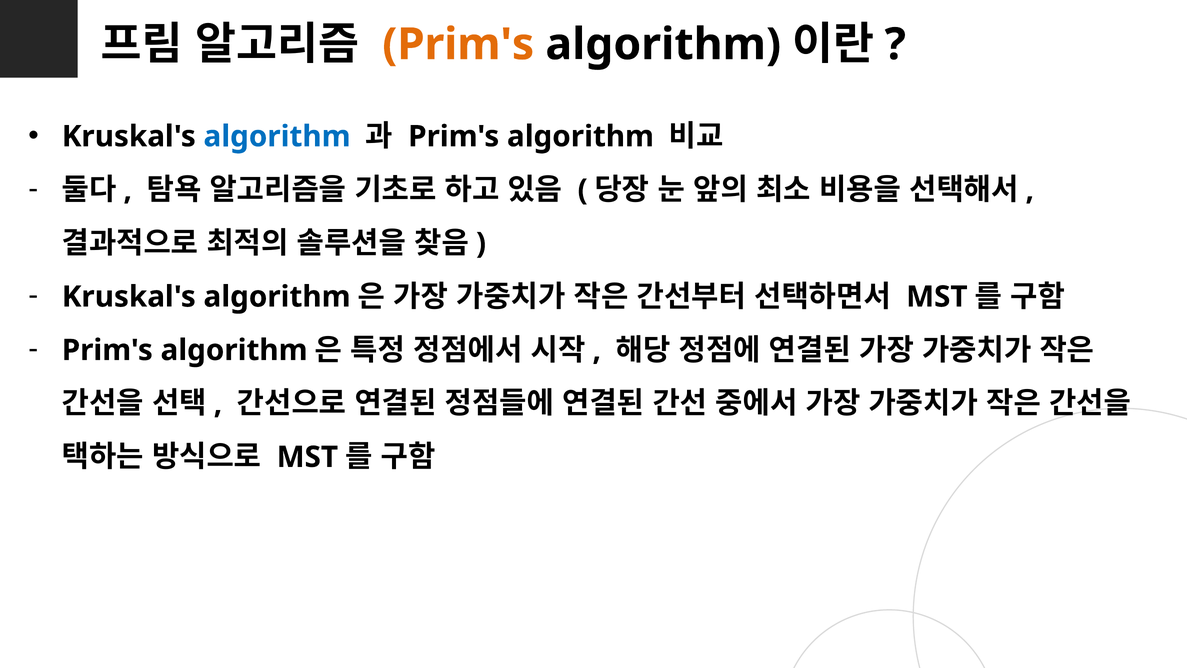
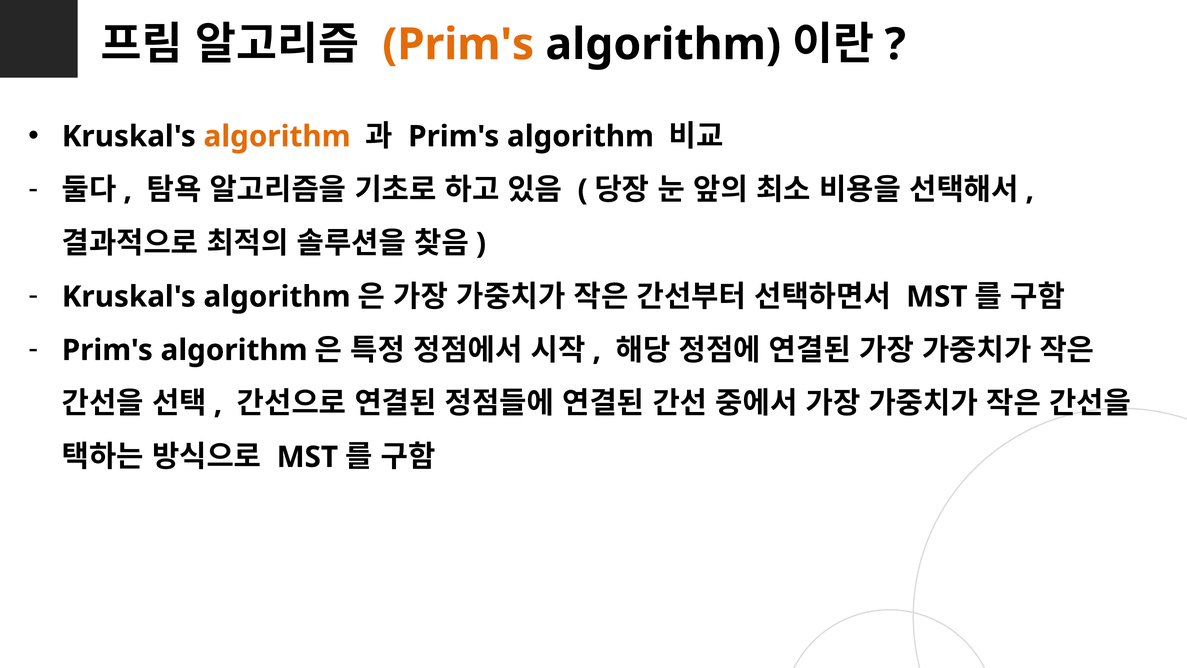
algorithm colour: blue -> orange (277, 136)
